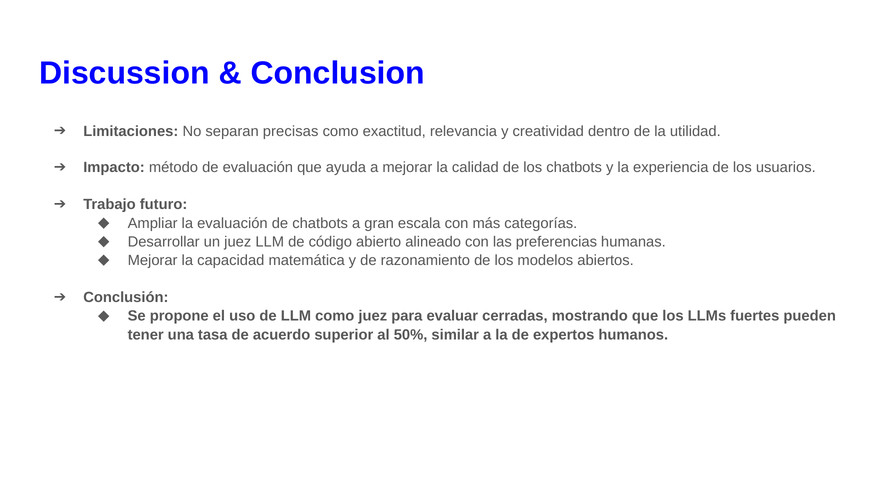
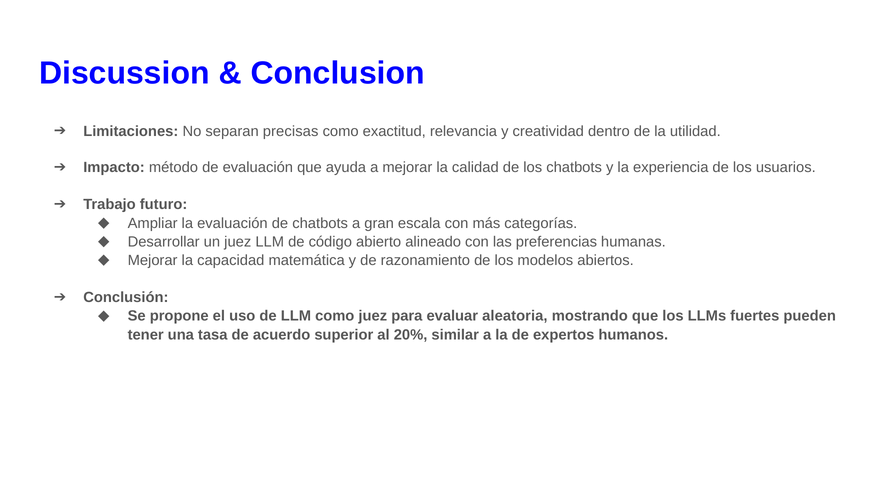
cerradas: cerradas -> aleatoria (515, 316)
50%: 50% -> 20% (411, 335)
